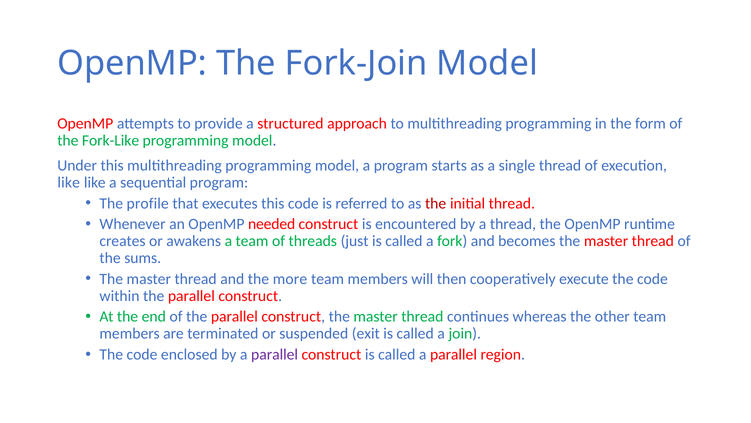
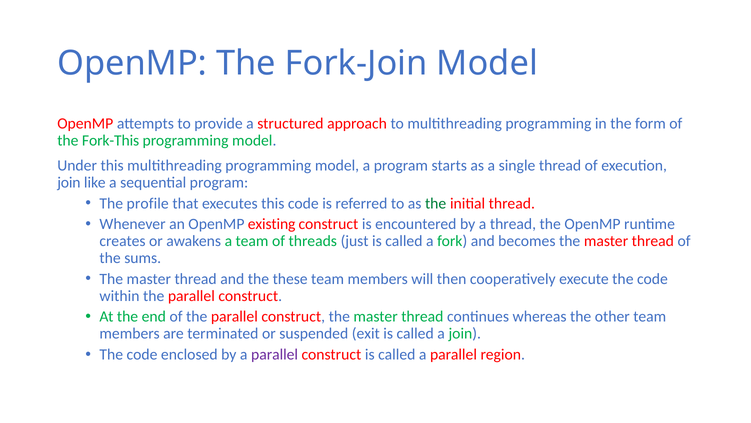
Fork-Like: Fork-Like -> Fork-This (111, 141)
like: like -> join (69, 182)
the colour: red -> green (436, 203)
needed: needed -> existing (272, 224)
more: more -> these (290, 279)
